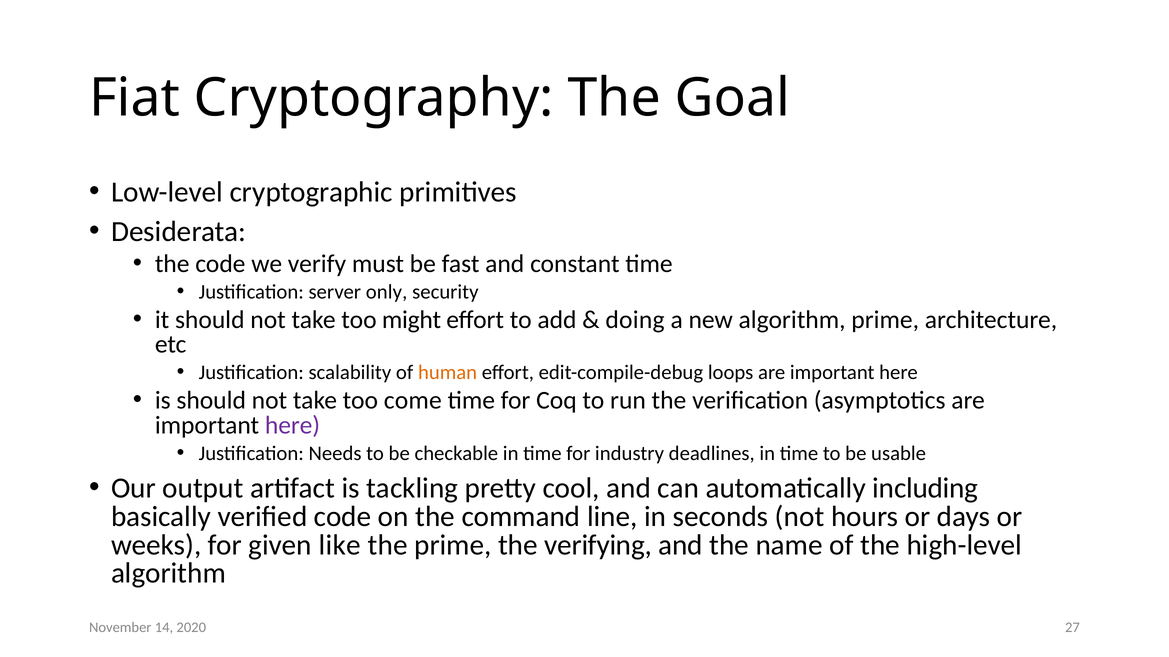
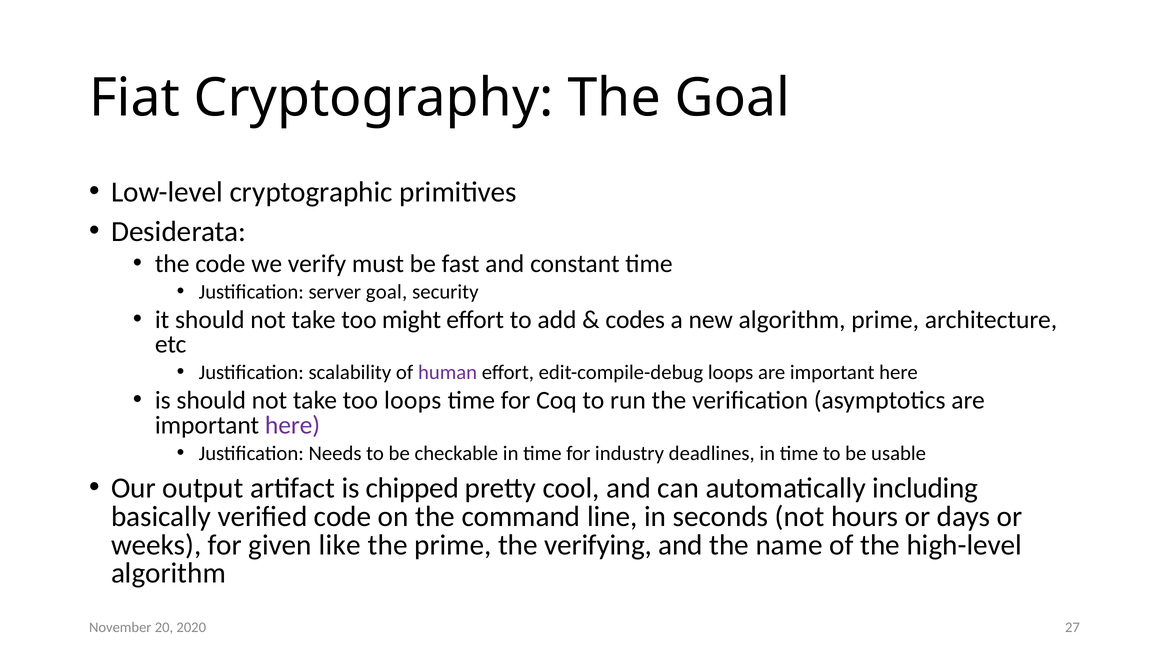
server only: only -> goal (387, 292)
doing: doing -> codes (635, 320)
human colour: orange -> purple (448, 373)
too come: come -> loops (413, 401)
tackling: tackling -> chipped (412, 489)
14: 14 -> 20 (164, 628)
